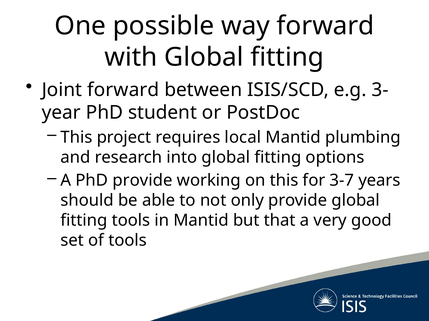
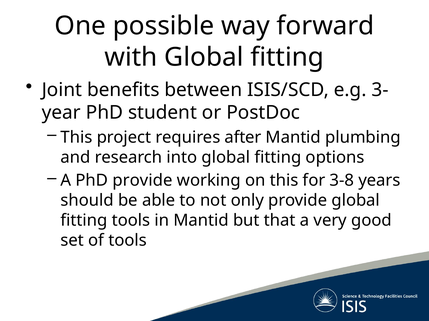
Joint forward: forward -> benefits (123, 90)
local: local -> after (243, 138)
3-7: 3-7 -> 3-8 (342, 181)
